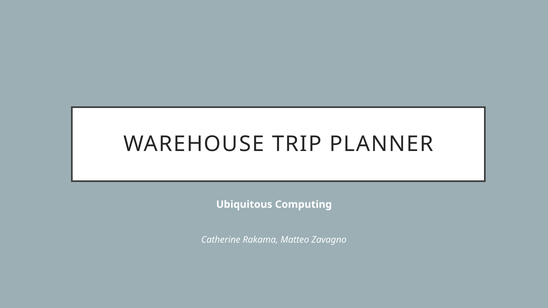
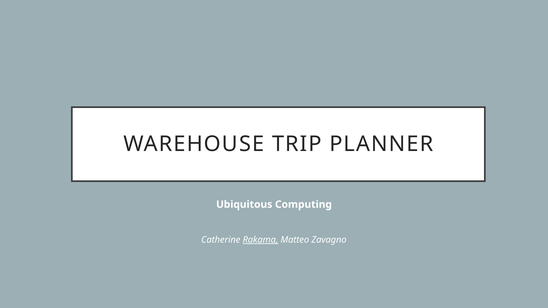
Rakama underline: none -> present (260, 240)
